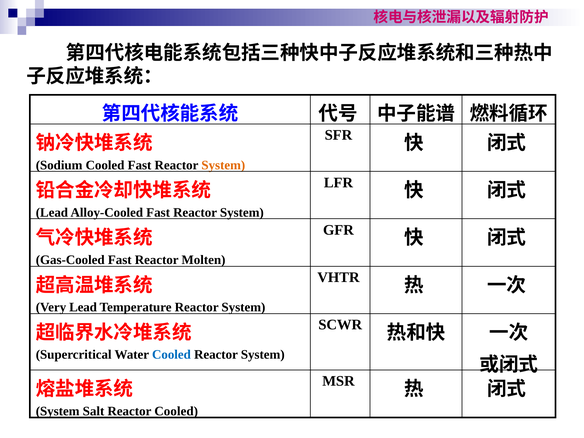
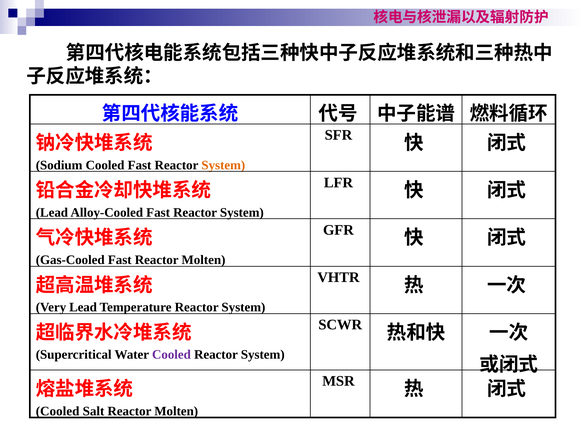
Cooled colour: blue -> purple (171, 355)
System: System -> Cooled (58, 411)
Salt Reactor Cooled: Cooled -> Molten (176, 411)
